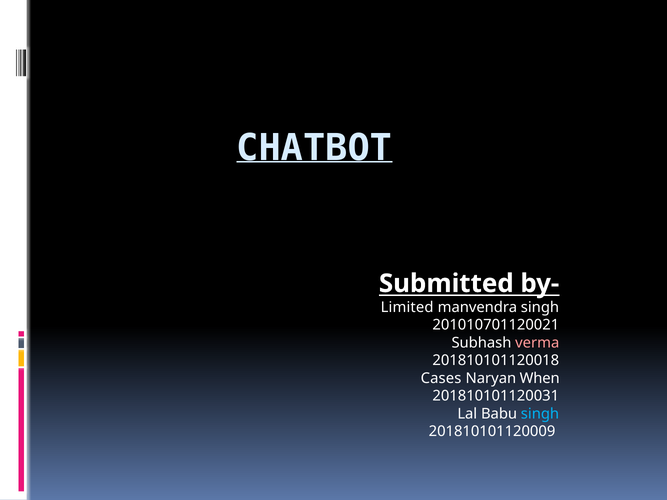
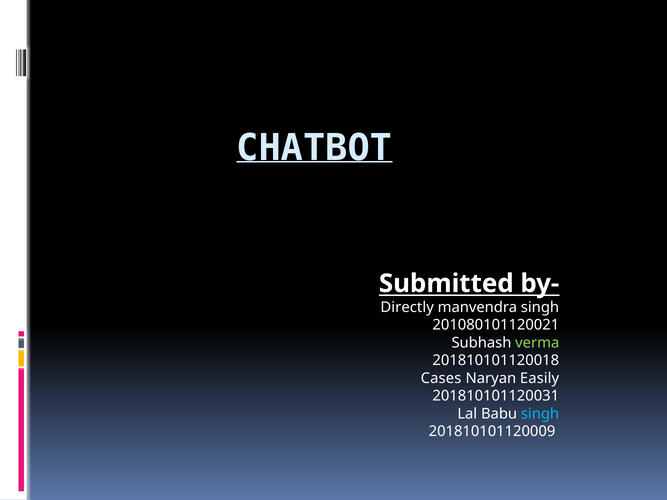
Limited: Limited -> Directly (407, 307)
201010701120021: 201010701120021 -> 201080101120021 (496, 325)
verma colour: pink -> light green (537, 343)
When: When -> Easily (540, 378)
